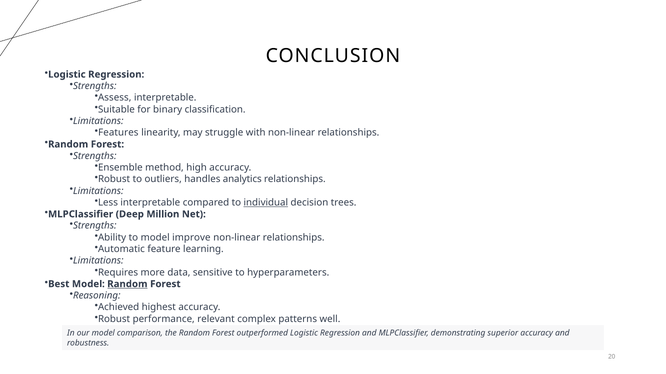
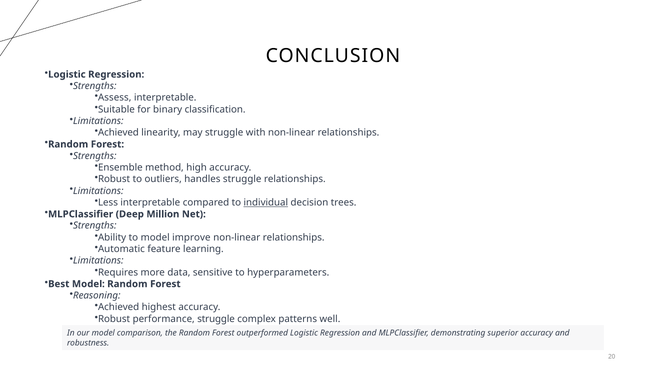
Features: Features -> Achieved (118, 133)
handles analytics: analytics -> struggle (242, 179)
Random underline: present -> none (127, 284)
performance relevant: relevant -> struggle (216, 319)
